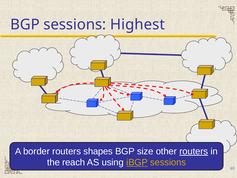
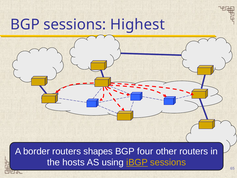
size: size -> four (145, 151)
routers underline: present -> none (194, 151)
reach: reach -> hosts (74, 162)
